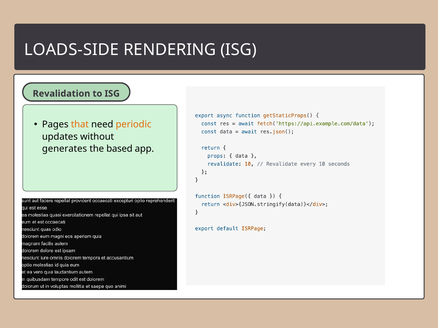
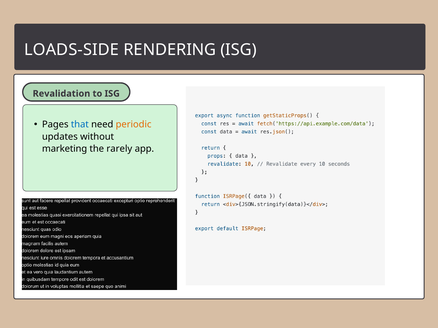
that colour: orange -> blue (80, 125)
generates: generates -> marketing (65, 149)
based: based -> rarely (119, 149)
